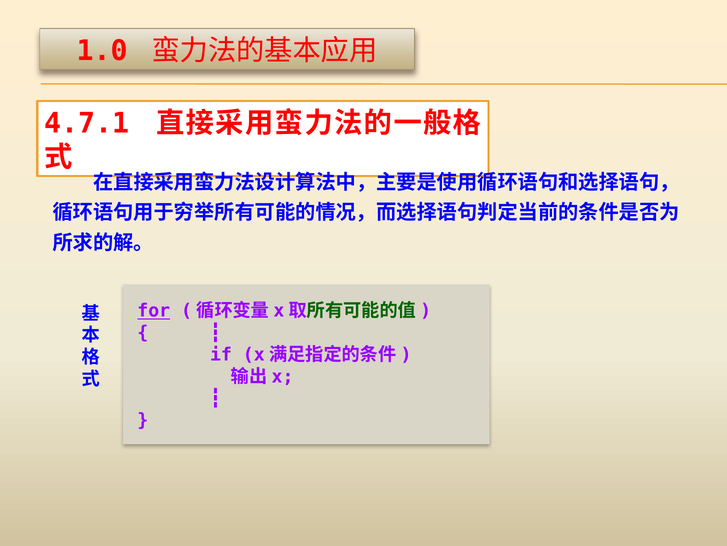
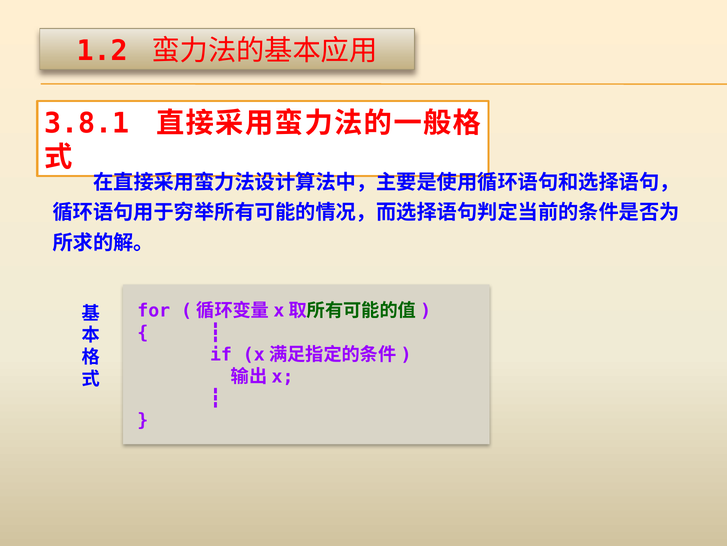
1.0: 1.0 -> 1.2 (102, 51)
4.7.1: 4.7.1 -> 3.8.1 (87, 123)
for underline: present -> none (154, 311)
